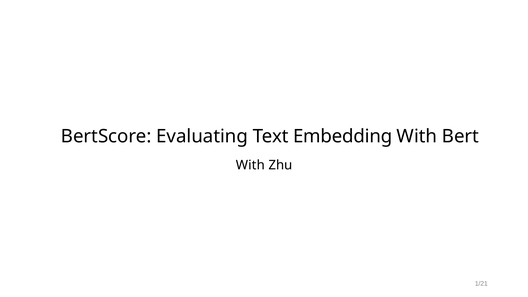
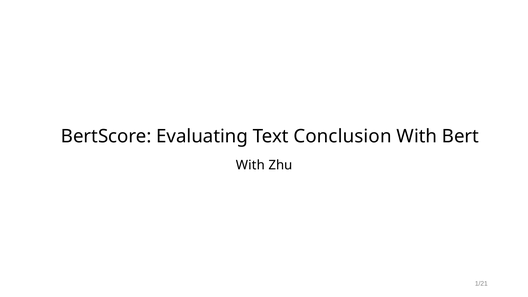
Embedding: Embedding -> Conclusion (343, 136)
